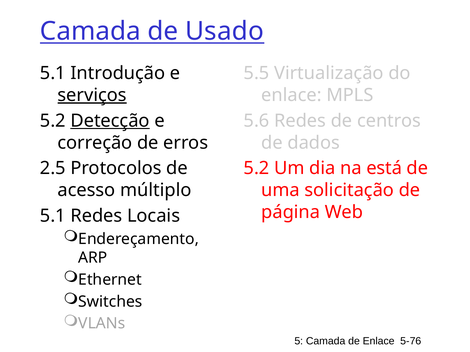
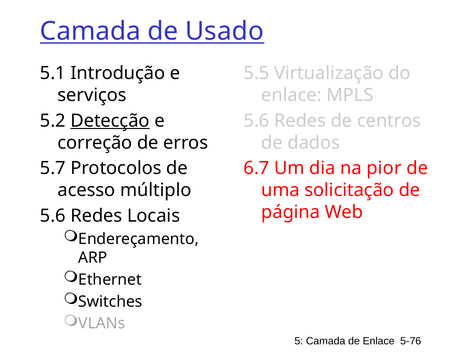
serviços underline: present -> none (92, 95)
2.5: 2.5 -> 5.7 (53, 168)
5.2: 5.2 -> 6.7 (257, 168)
está: está -> pior (384, 168)
5.1: 5.1 -> 5.6 (53, 216)
